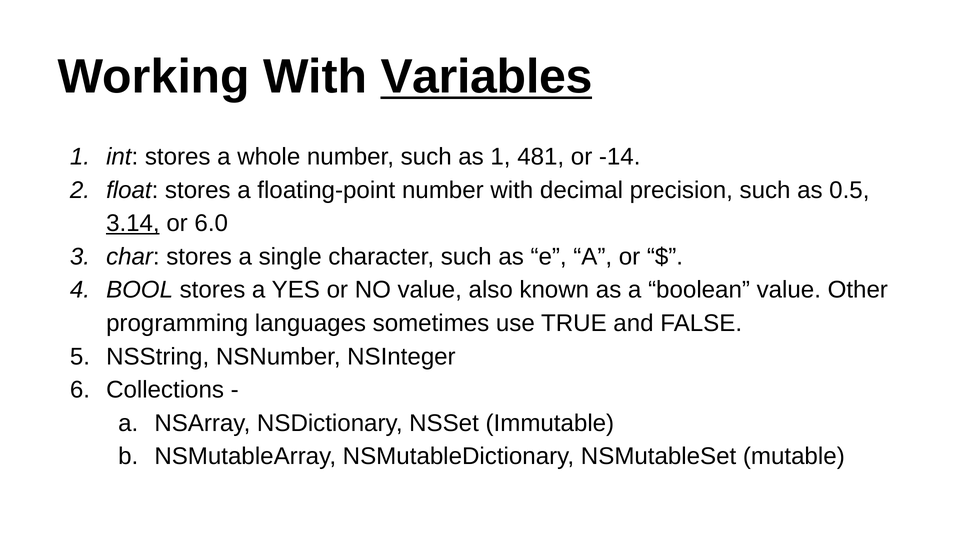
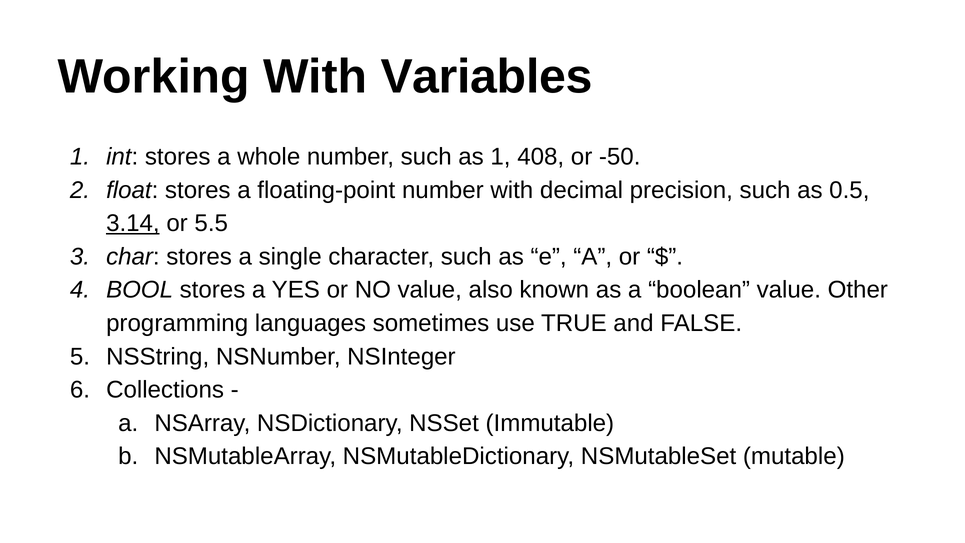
Variables underline: present -> none (487, 77)
481: 481 -> 408 (541, 157)
-14: -14 -> -50 (620, 157)
6.0: 6.0 -> 5.5 (211, 223)
